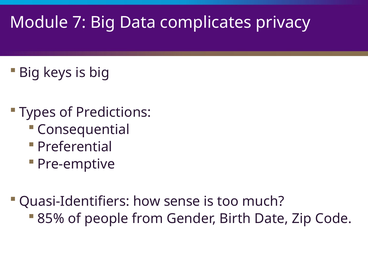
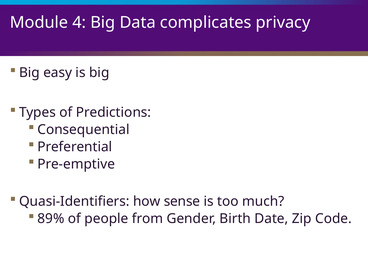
7: 7 -> 4 (79, 22)
keys: keys -> easy (58, 73)
85%: 85% -> 89% (51, 219)
